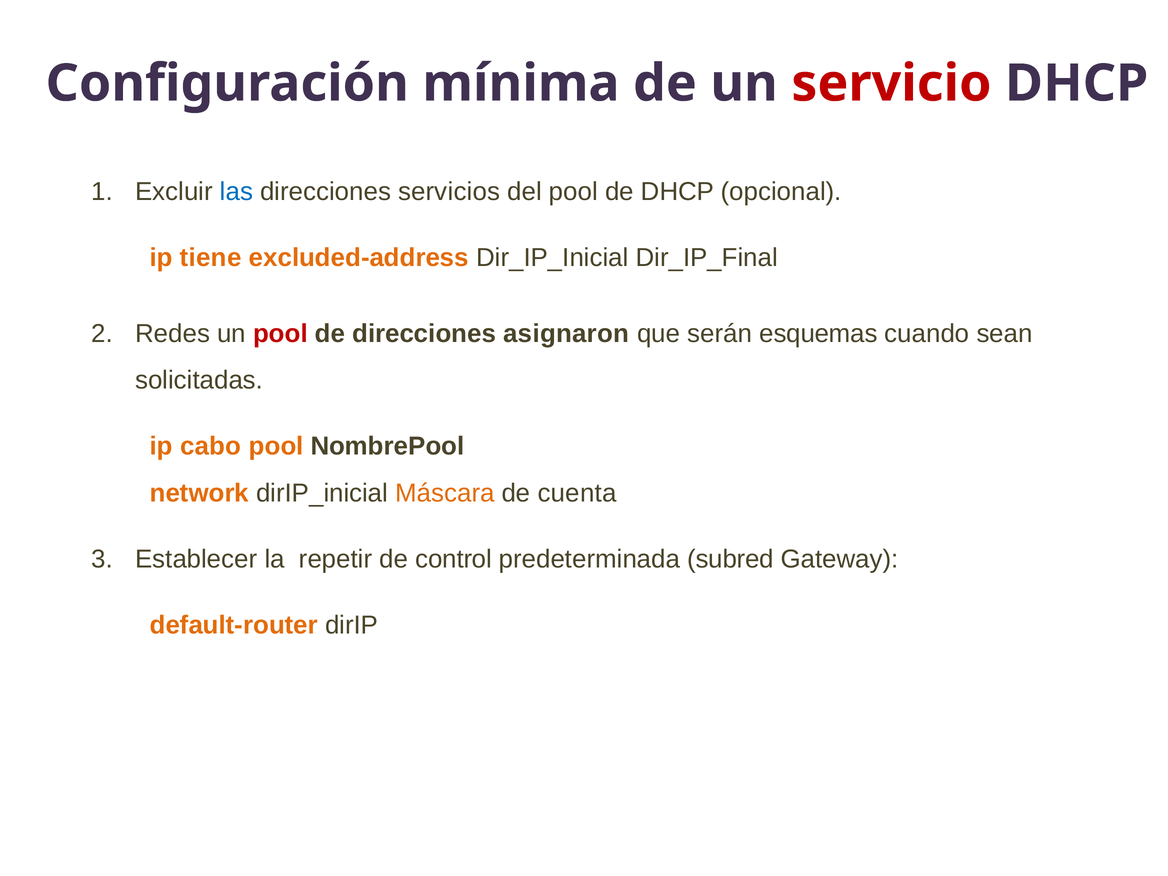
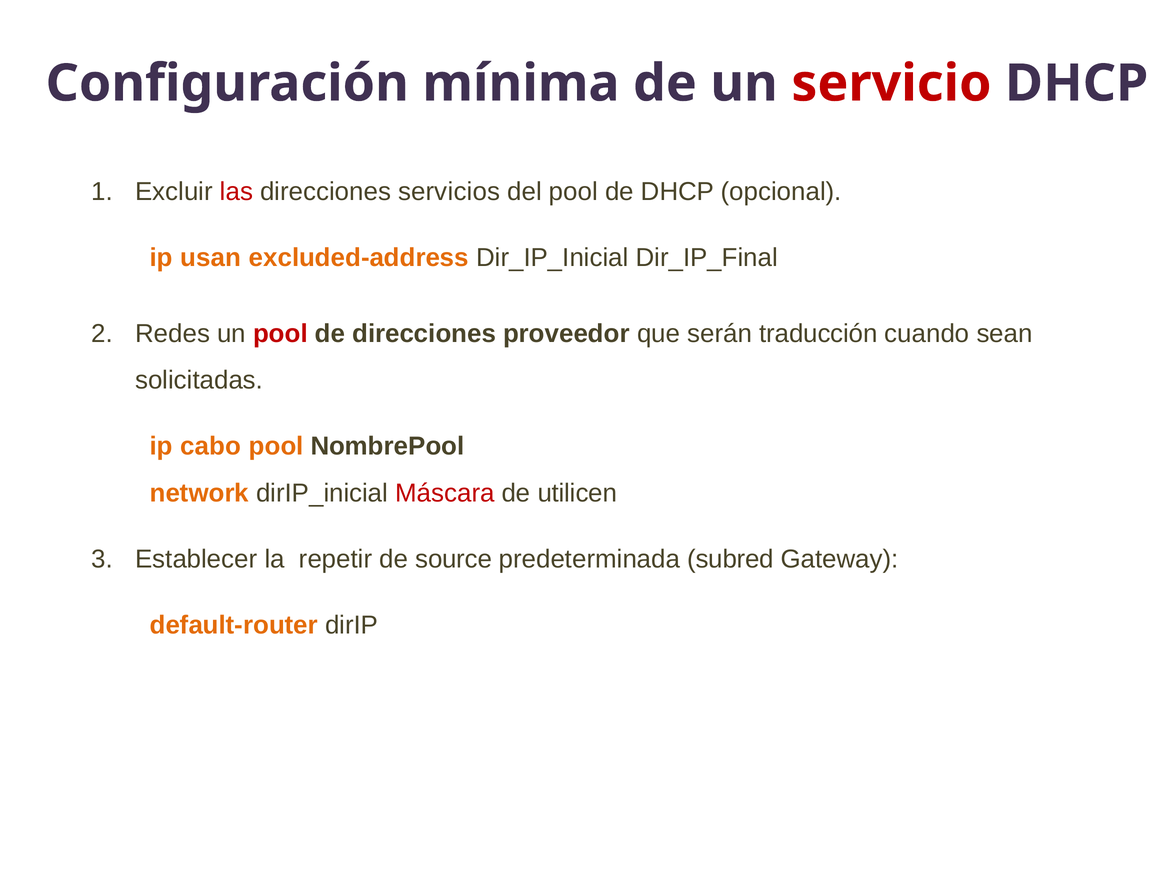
las colour: blue -> red (236, 192)
tiene: tiene -> usan (211, 258)
asignaron: asignaron -> proveedor (566, 334)
esquemas: esquemas -> traducción (818, 334)
Máscara colour: orange -> red (445, 493)
cuenta: cuenta -> utilicen (577, 493)
control: control -> source (454, 559)
